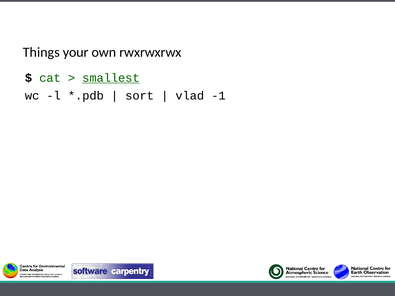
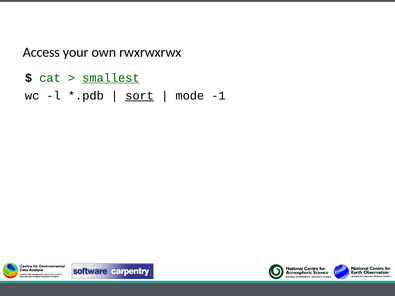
Things: Things -> Access (41, 52)
sort underline: none -> present (140, 96)
vlad: vlad -> mode (190, 96)
